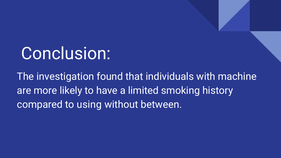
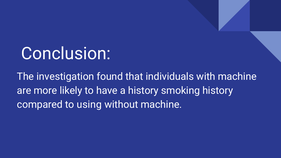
a limited: limited -> history (143, 91)
without between: between -> machine (161, 105)
